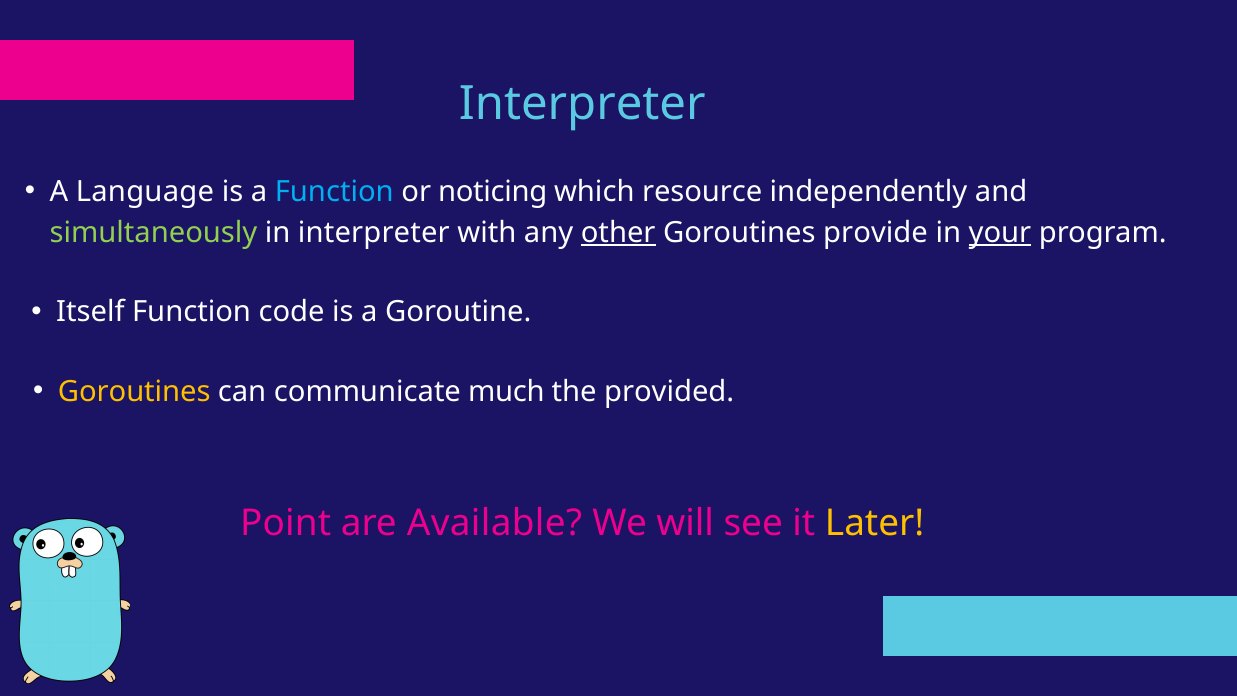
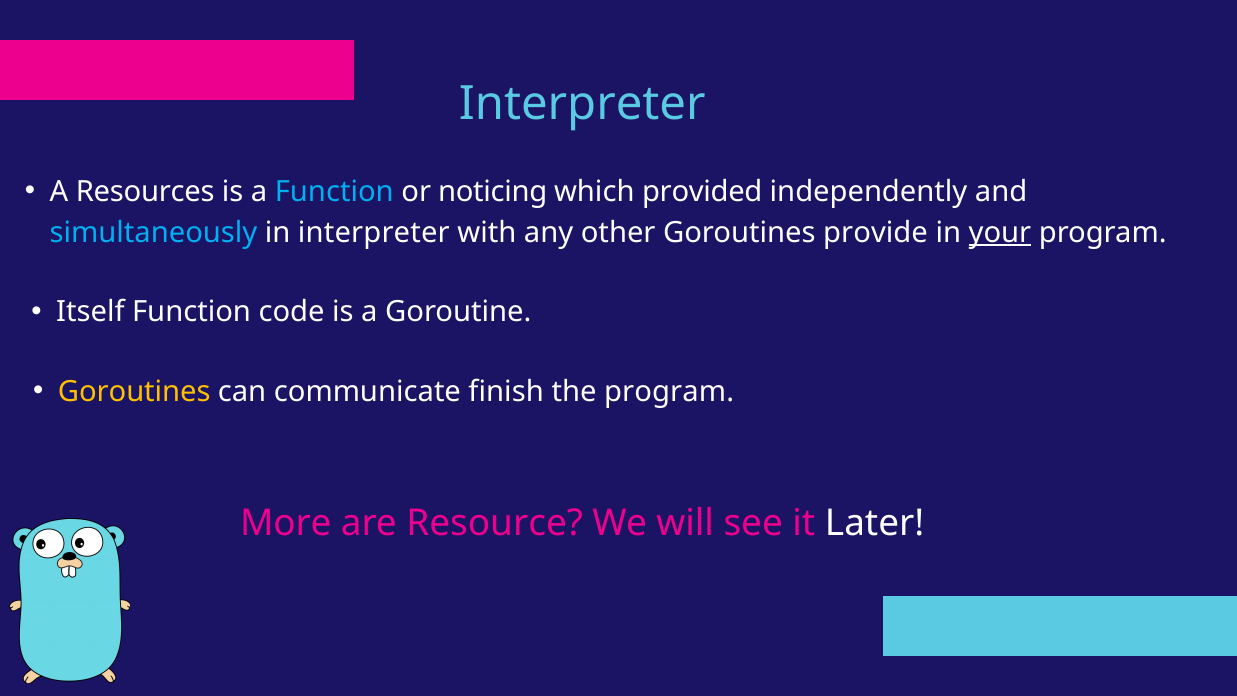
Language: Language -> Resources (145, 192)
resource: resource -> provided (702, 192)
simultaneously colour: light green -> light blue (154, 233)
other underline: present -> none (618, 233)
much: much -> finish (506, 392)
the provided: provided -> program (669, 392)
Point: Point -> More (286, 523)
Available: Available -> Resource (495, 523)
Later colour: yellow -> white (875, 523)
